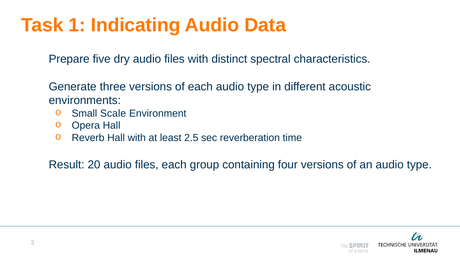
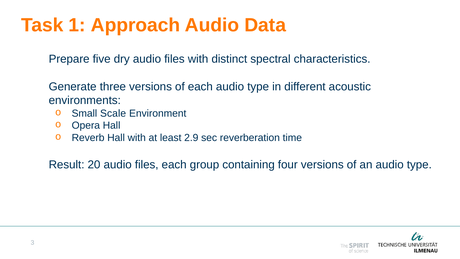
Indicating: Indicating -> Approach (136, 25)
2.5: 2.5 -> 2.9 (191, 138)
